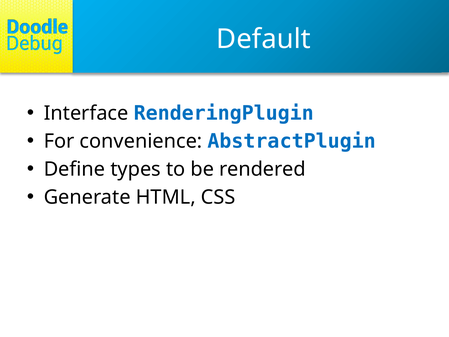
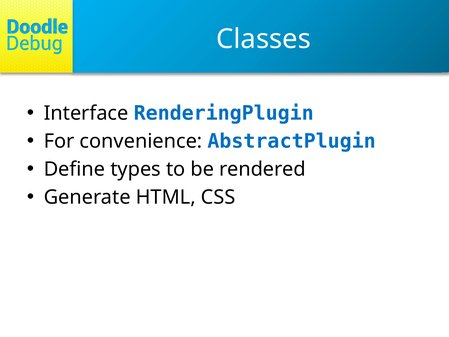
Default: Default -> Classes (264, 39)
